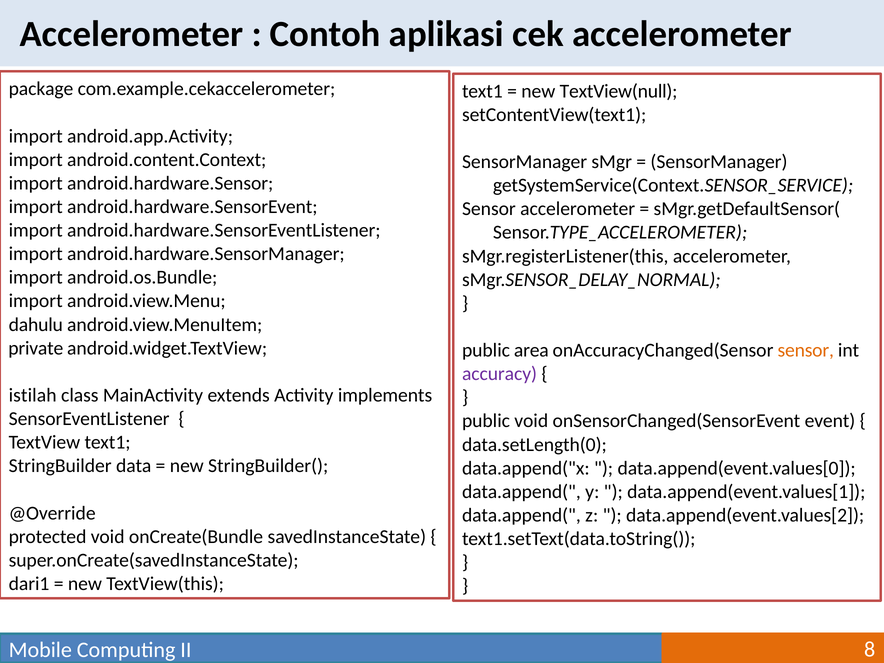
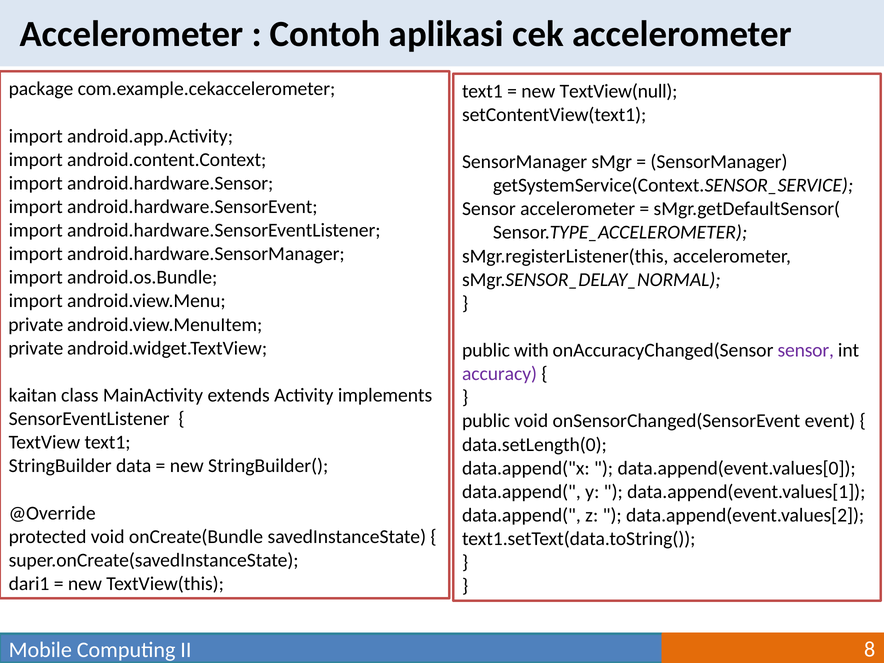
dahulu: dahulu -> private (36, 325)
area: area -> with (531, 350)
sensor colour: orange -> purple (806, 350)
istilah: istilah -> kaitan (33, 395)
